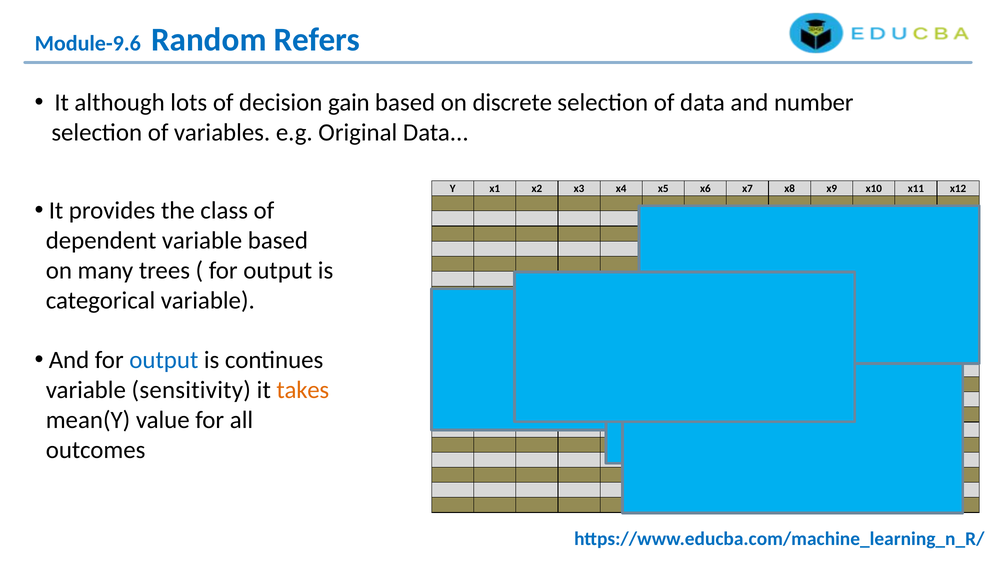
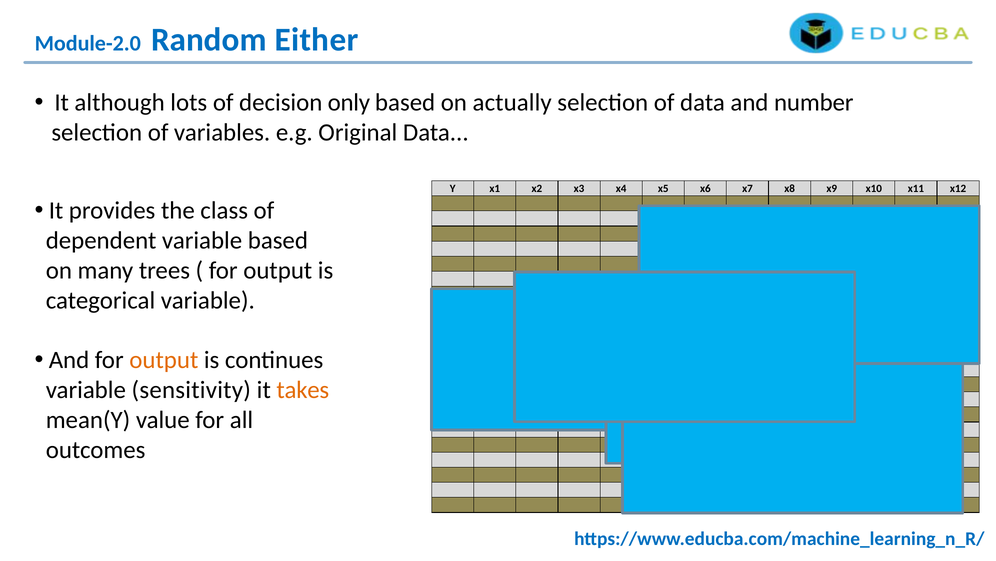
Module-9.6: Module-9.6 -> Module-2.0 (88, 43)
Refers: Refers -> Either (317, 40)
gain: gain -> only (349, 102)
discrete: discrete -> actually (512, 102)
output colour: blue -> orange (164, 360)
